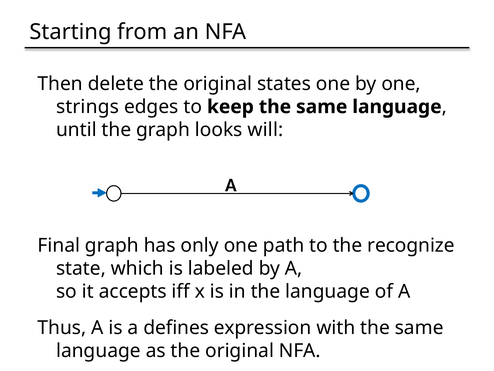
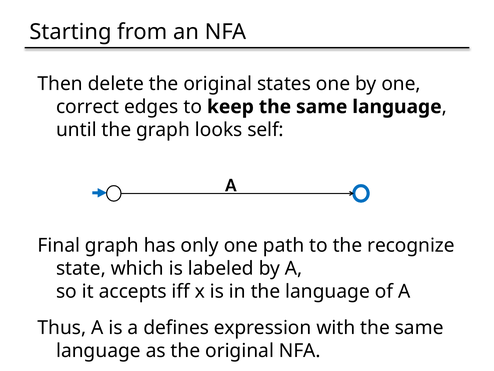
strings: strings -> correct (88, 107)
will: will -> self (266, 130)
